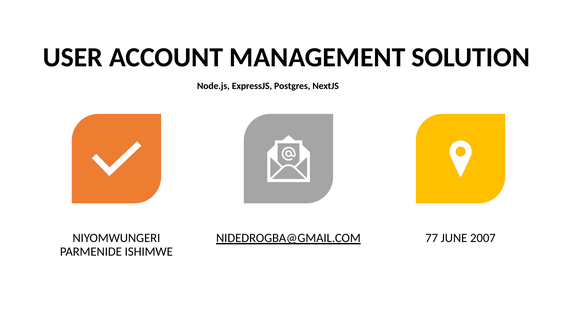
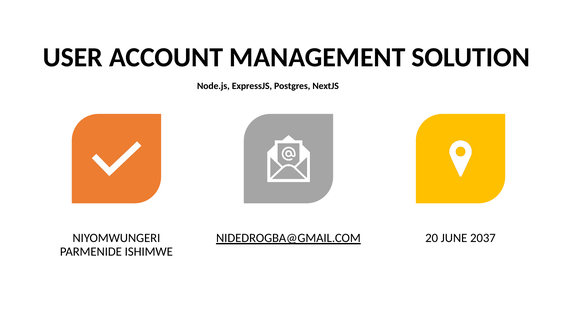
77: 77 -> 20 (432, 238)
2007: 2007 -> 2037 (483, 238)
